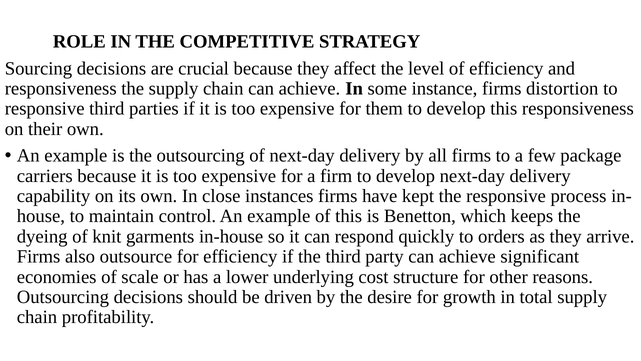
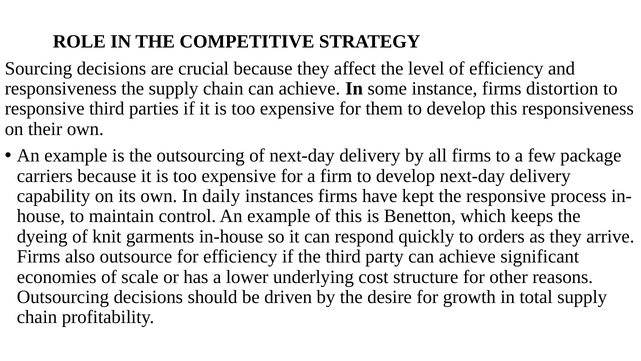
close: close -> daily (221, 196)
